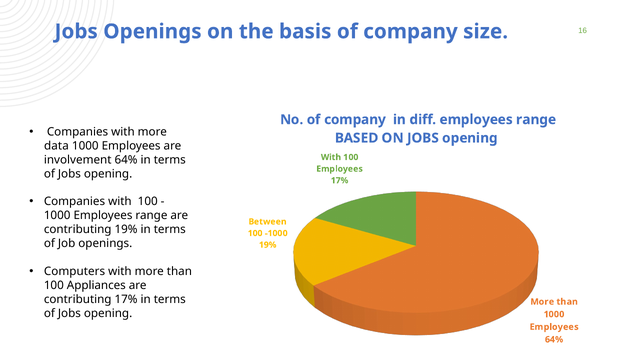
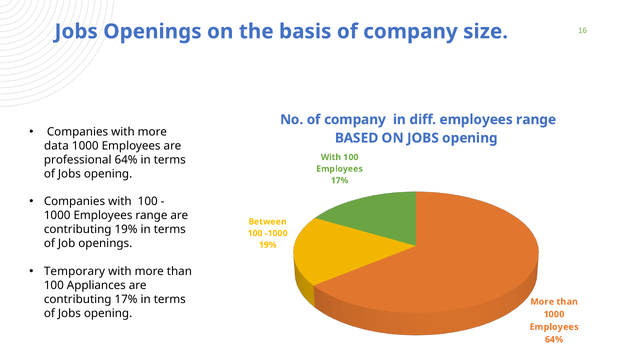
involvement: involvement -> professional (78, 160)
Computers: Computers -> Temporary (74, 272)
